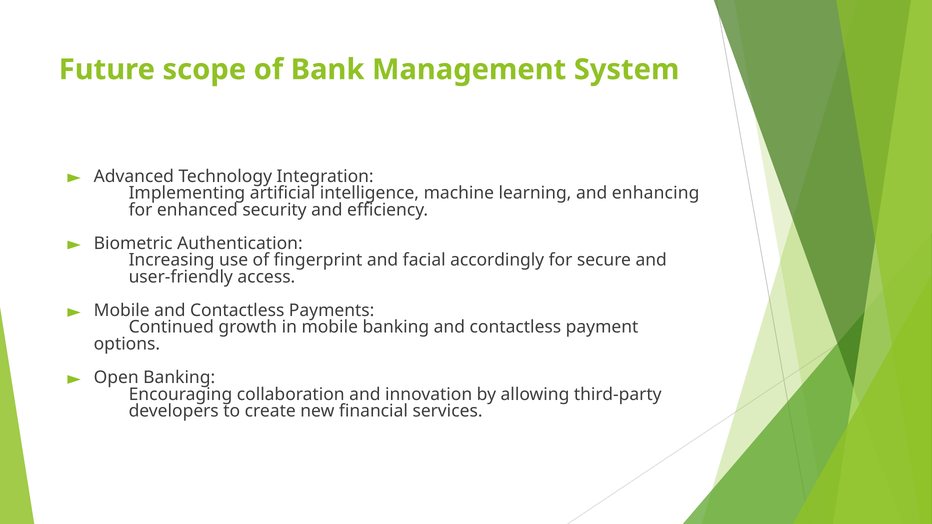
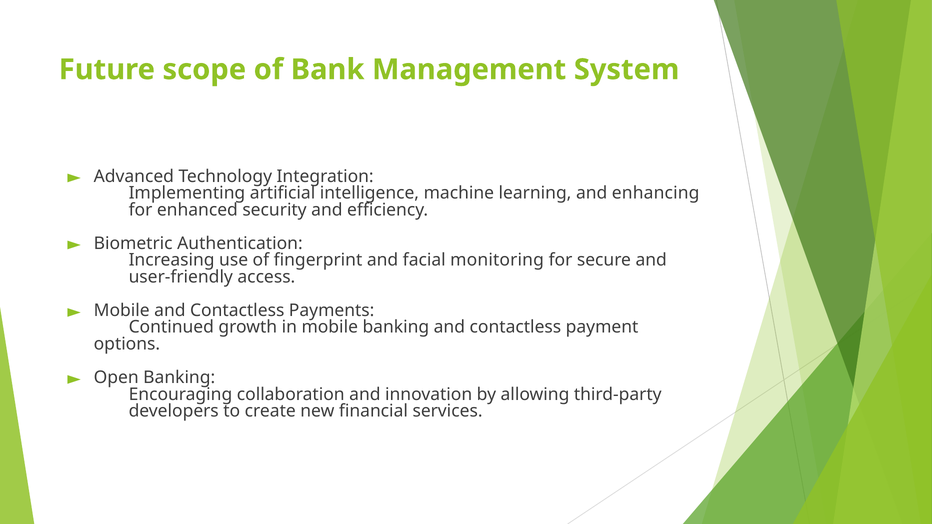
accordingly: accordingly -> monitoring (497, 260)
